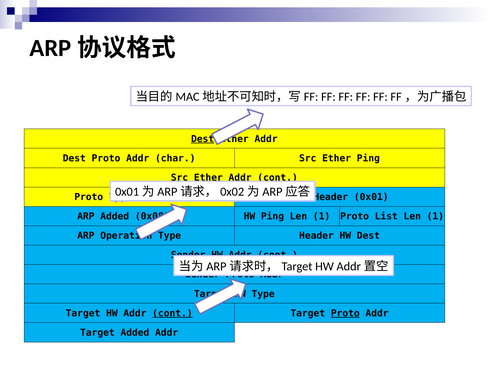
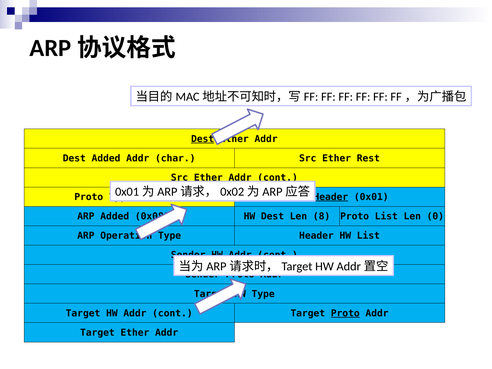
Dest Proto: Proto -> Added (106, 158)
Ether Ping: Ping -> Rest (368, 158)
Header underline: none -> present (331, 197)
HW Ping: Ping -> Dest (272, 216)
1: 1 -> 8 (322, 216)
1: 1 -> 0 (435, 216)
HW Dest: Dest -> List (368, 236)
cont underline: present -> none (172, 313)
Target Added: Added -> Ether (135, 333)
